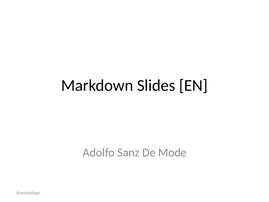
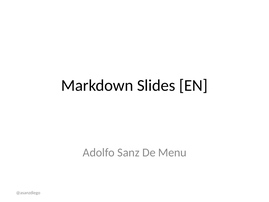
Mode: Mode -> Menu (172, 152)
